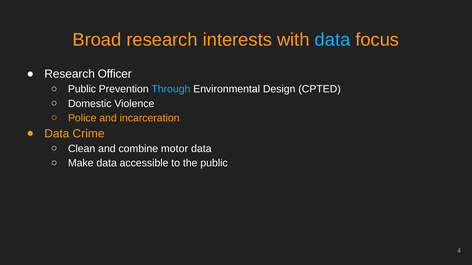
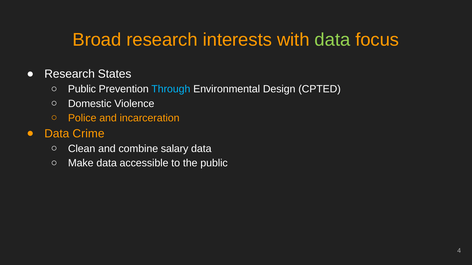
data colour: light blue -> light green (332, 40)
Officer: Officer -> States (115, 74)
motor: motor -> salary (175, 149)
